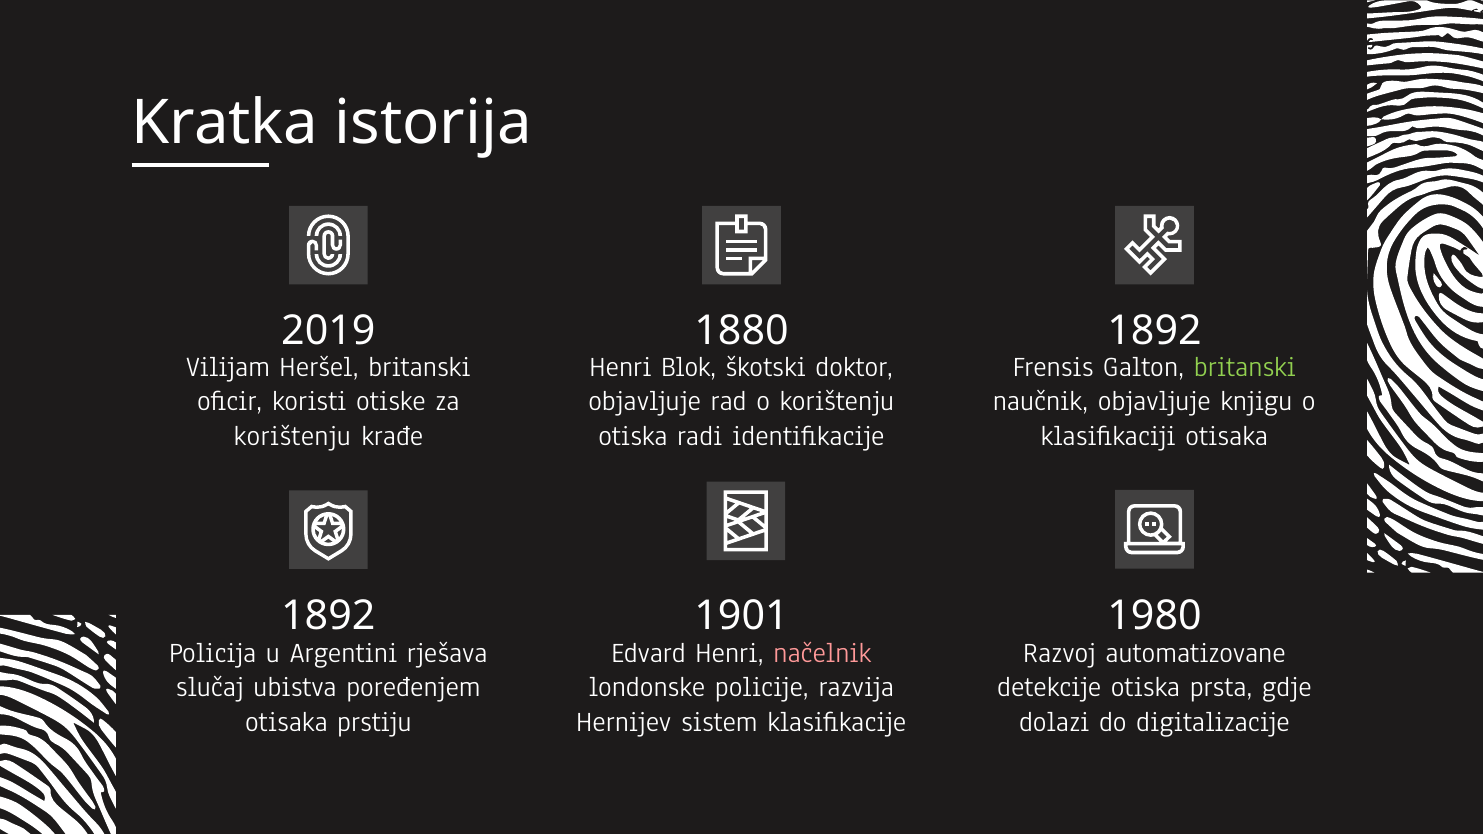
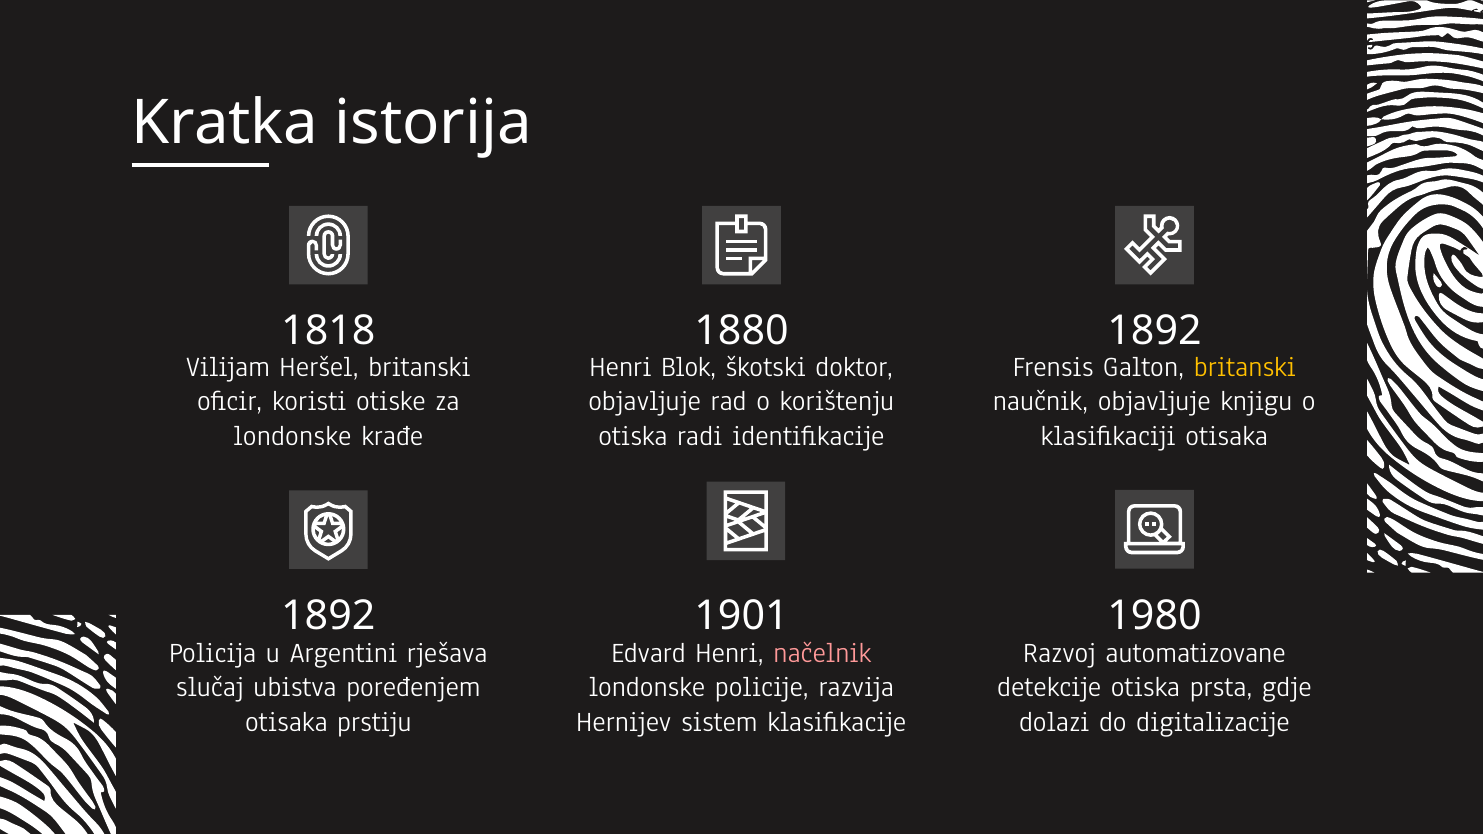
2019: 2019 -> 1818 (328, 331)
britanski colour: light green -> yellow (1245, 367)
korištenju: korištenju -> londonske (292, 436)
